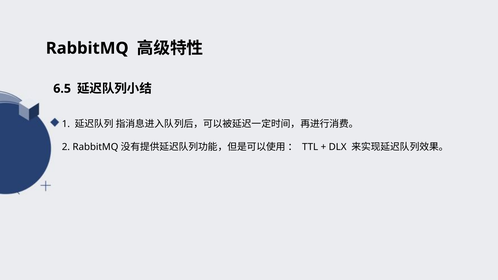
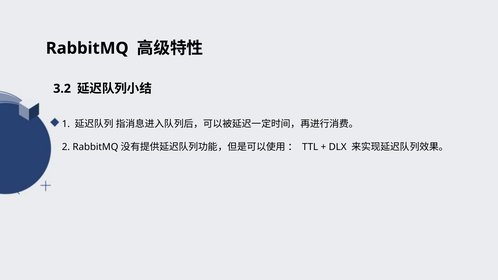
6.5: 6.5 -> 3.2 (62, 89)
